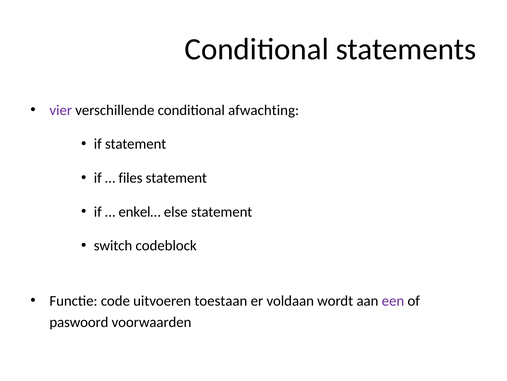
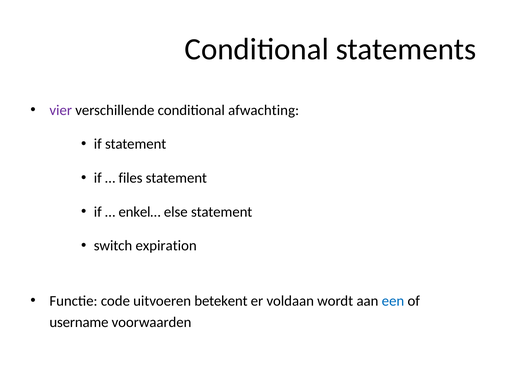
codeblock: codeblock -> expiration (166, 245)
toestaan: toestaan -> betekent (221, 300)
een colour: purple -> blue (393, 300)
paswoord: paswoord -> username (79, 322)
